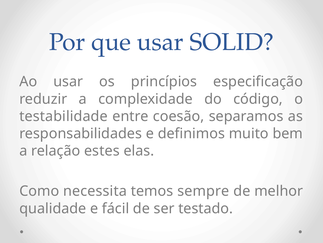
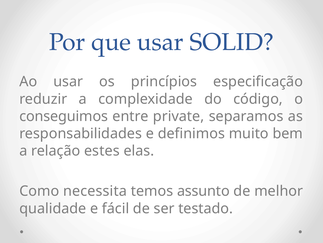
testabilidade: testabilidade -> conseguimos (64, 116)
coesão: coesão -> private (179, 116)
sempre: sempre -> assunto (203, 191)
